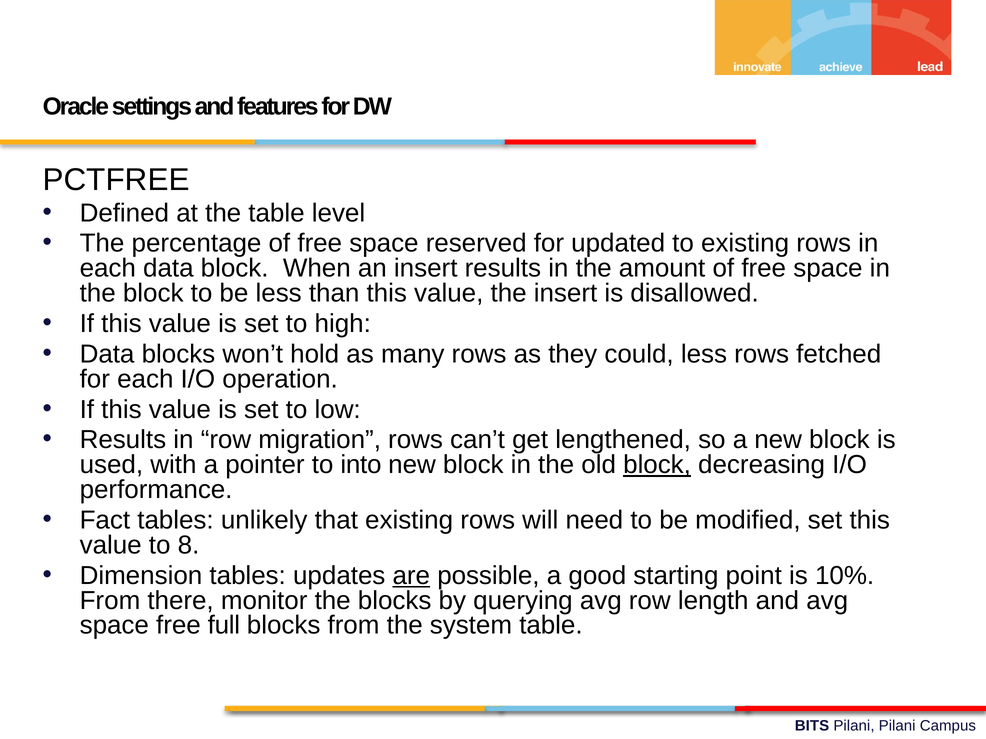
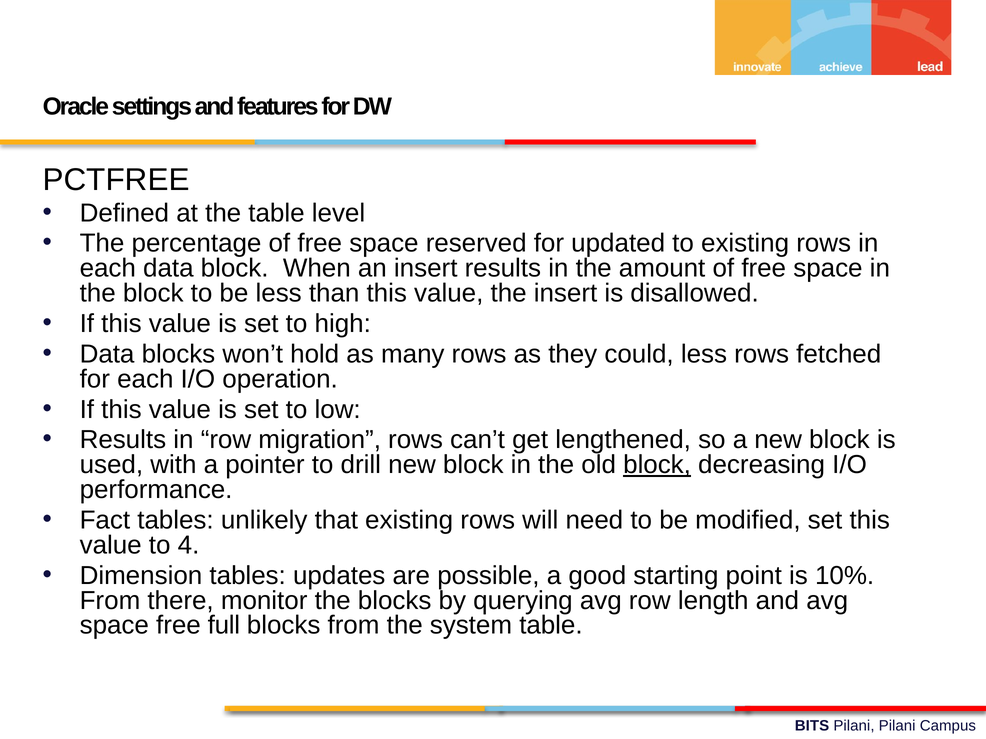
into: into -> drill (361, 465)
8: 8 -> 4 (189, 545)
are underline: present -> none (411, 576)
